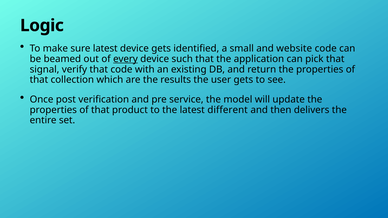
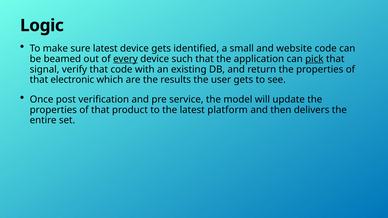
pick underline: none -> present (314, 59)
collection: collection -> electronic (72, 80)
different: different -> platform (228, 110)
